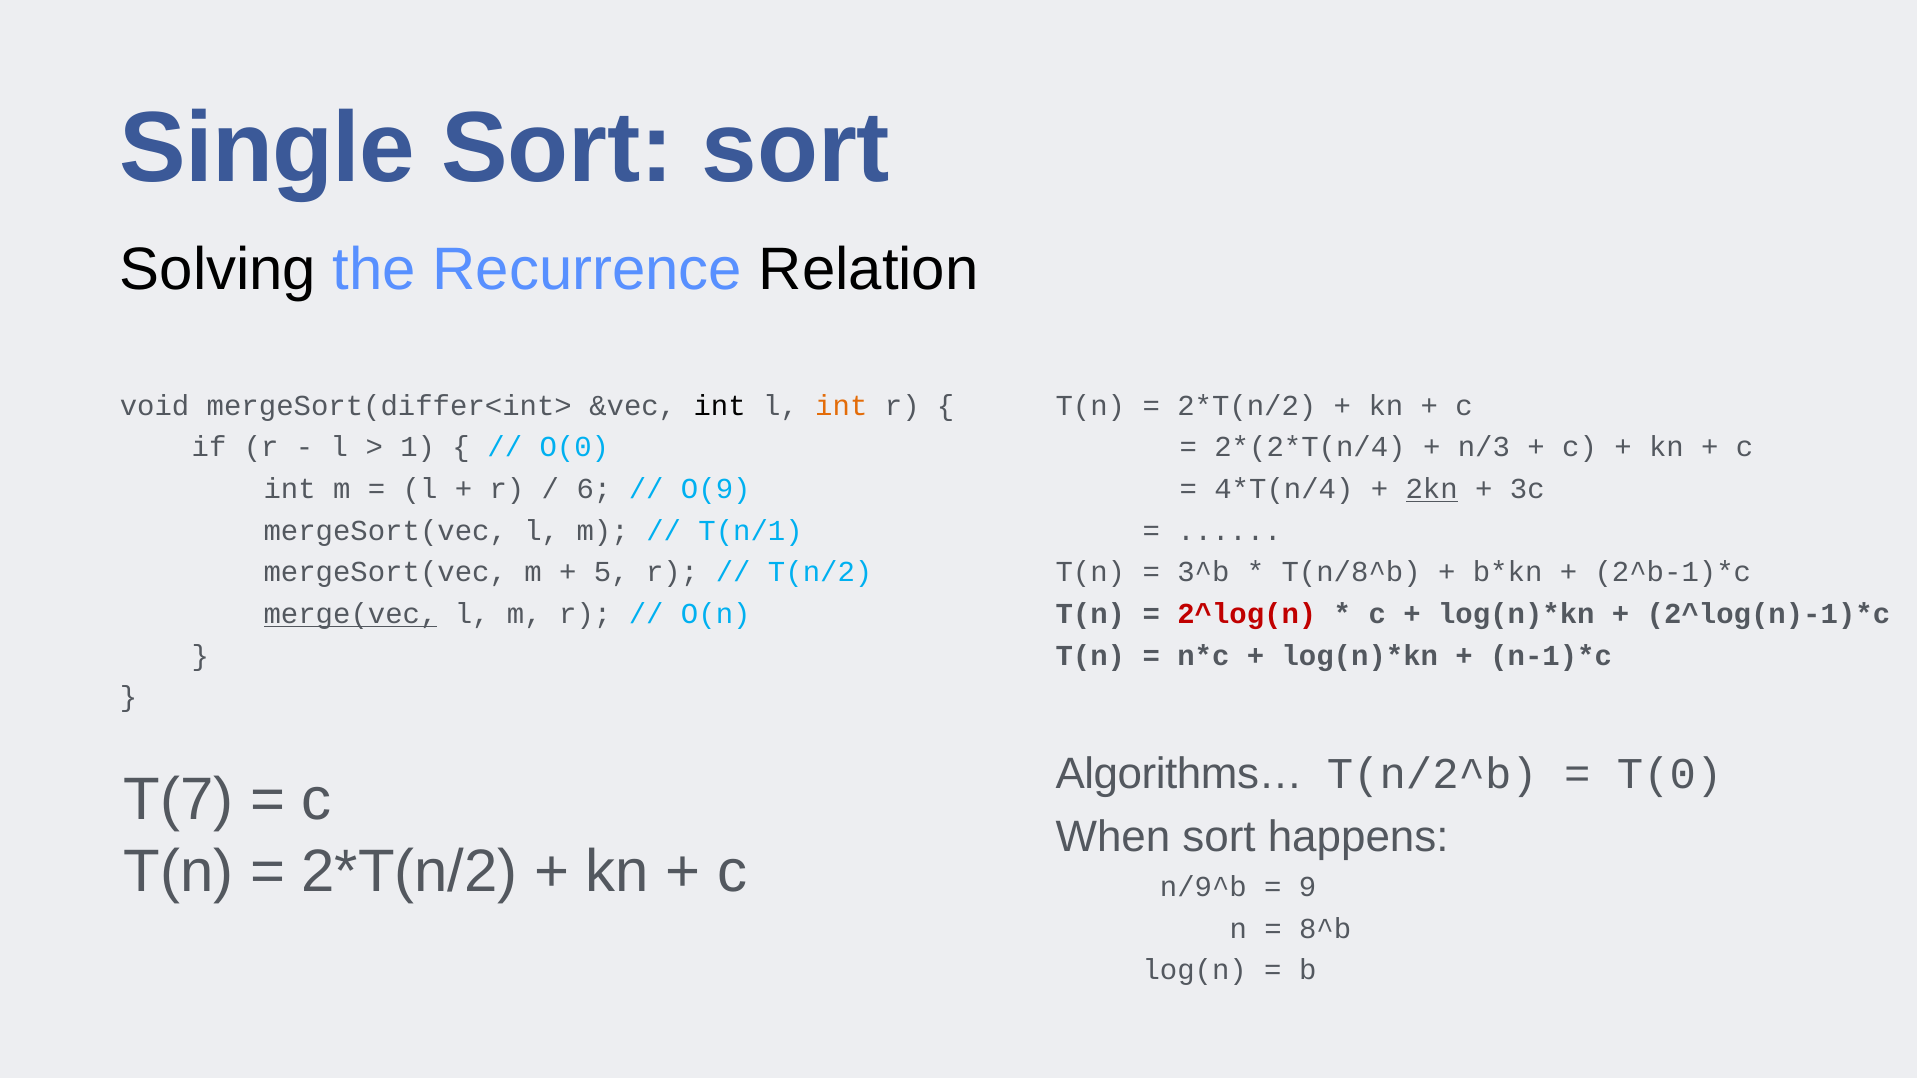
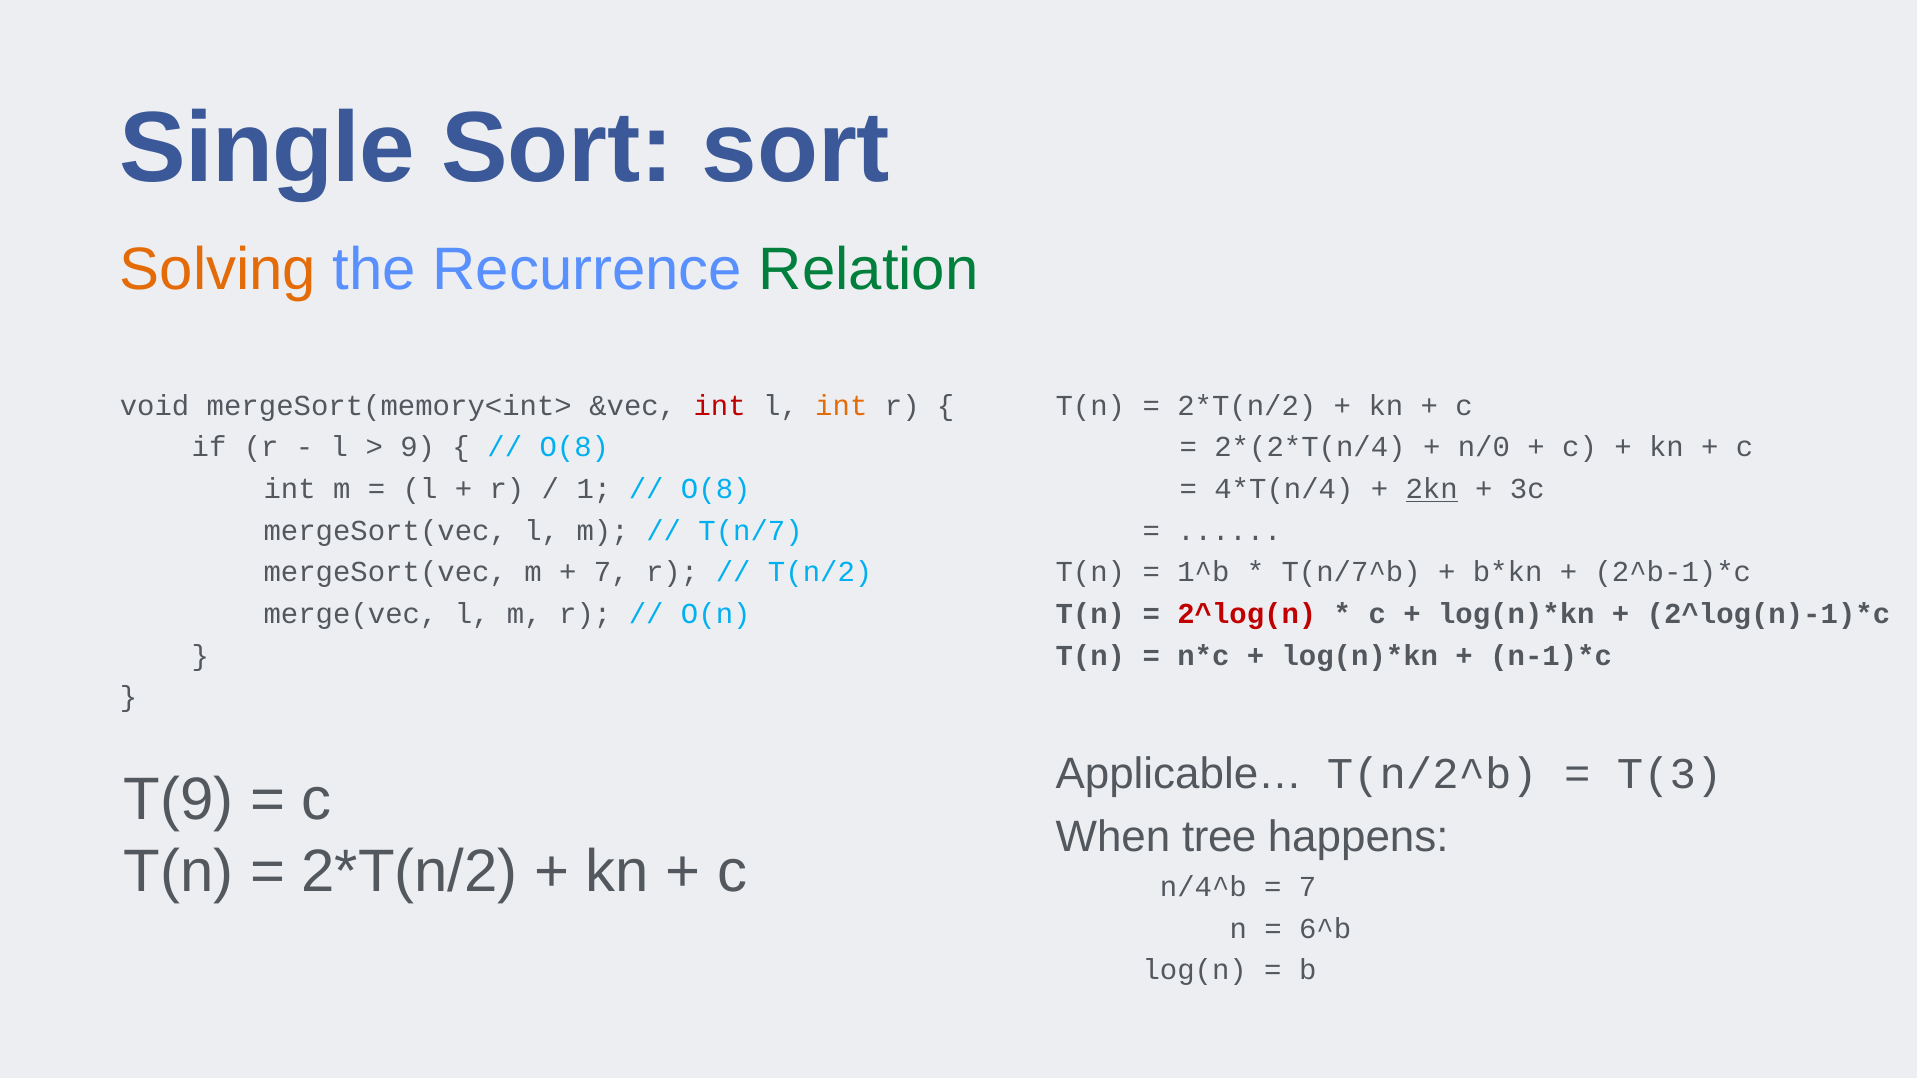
Solving colour: black -> orange (218, 270)
Relation colour: black -> green (869, 270)
mergeSort(differ<int>: mergeSort(differ<int> -> mergeSort(memory<int> (389, 406)
int colour: black -> red (720, 406)
1: 1 -> 9 (418, 447)
O(0: O(0 -> O(8 (574, 447)
n/3: n/3 -> n/0 (1484, 447)
6: 6 -> 1 (594, 489)
O(9: O(9 -> O(8 (716, 489)
T(n/1: T(n/1 -> T(n/7 (751, 531)
5: 5 -> 7 (611, 573)
3^b: 3^b -> 1^b (1203, 573)
T(n/8^b: T(n/8^b -> T(n/7^b (1351, 573)
merge(vec underline: present -> none (351, 614)
Algorithms…: Algorithms… -> Applicable… (1179, 774)
T(0: T(0 -> T(3 (1670, 774)
T(7: T(7 -> T(9 (179, 800)
When sort: sort -> tree (1219, 838)
n/9^b: n/9^b -> n/4^b (1203, 887)
9: 9 -> 7 (1308, 887)
8^b: 8^b -> 6^b (1325, 929)
